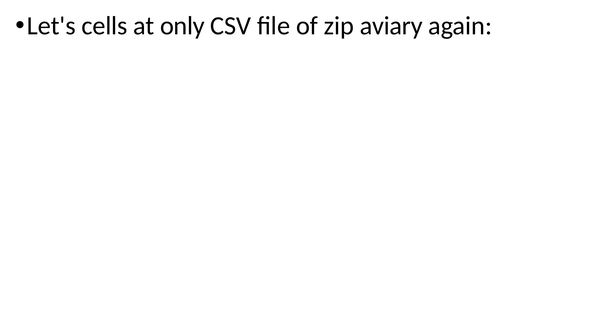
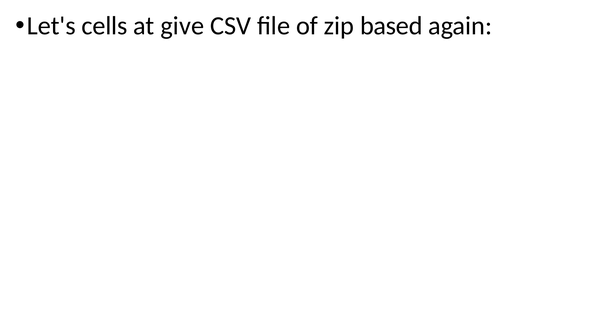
only: only -> give (182, 26)
aviary: aviary -> based (391, 26)
